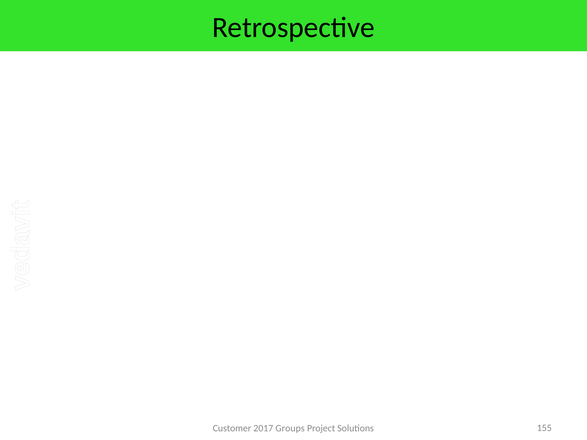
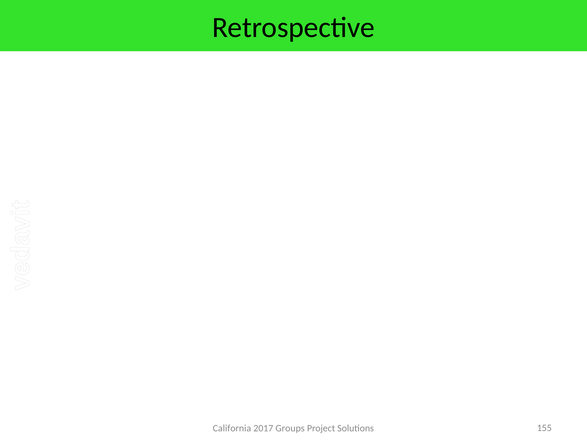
Customer: Customer -> California (232, 428)
